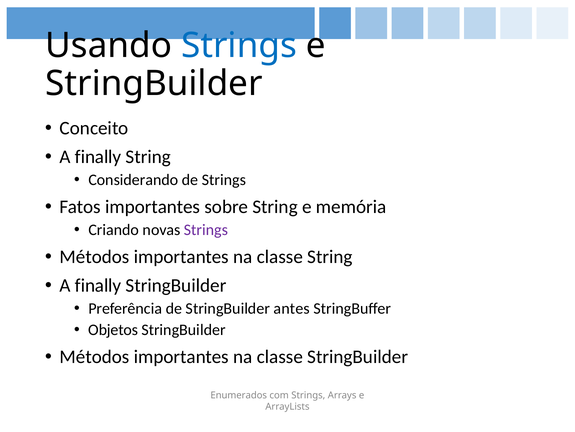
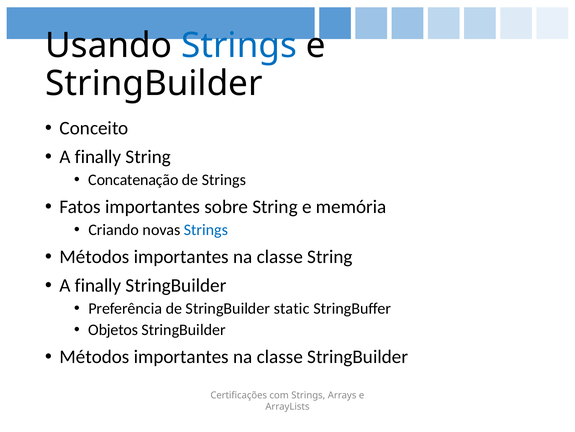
Considerando: Considerando -> Concatenação (133, 180)
Strings colour: purple -> blue (206, 229)
antes: antes -> static (292, 308)
Enumerados: Enumerados -> Certificações (239, 395)
